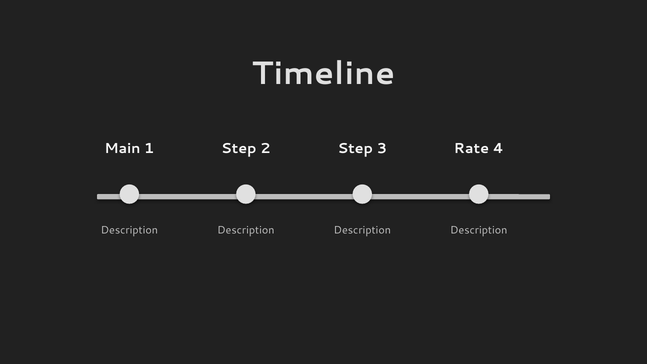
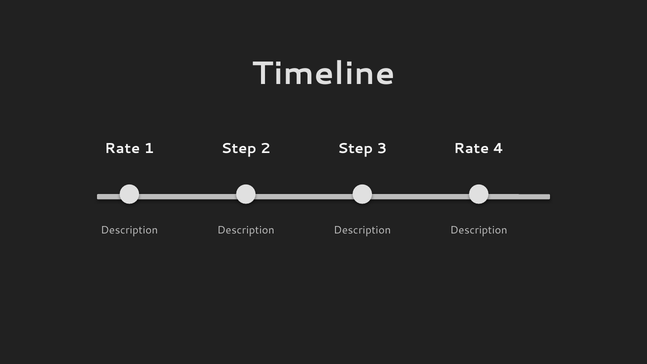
Main: Main -> Rate (122, 149)
